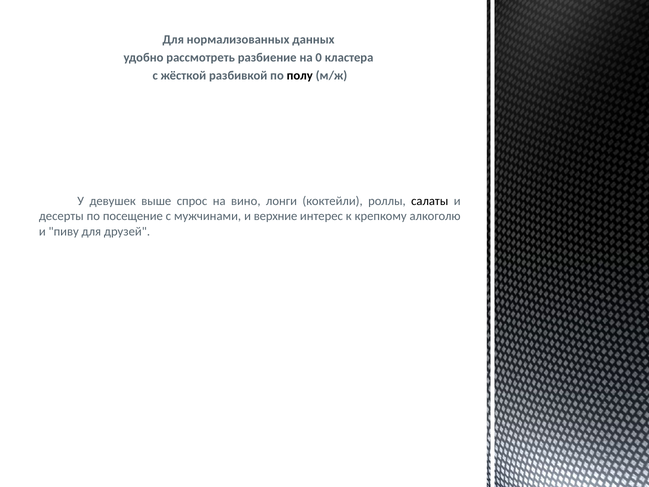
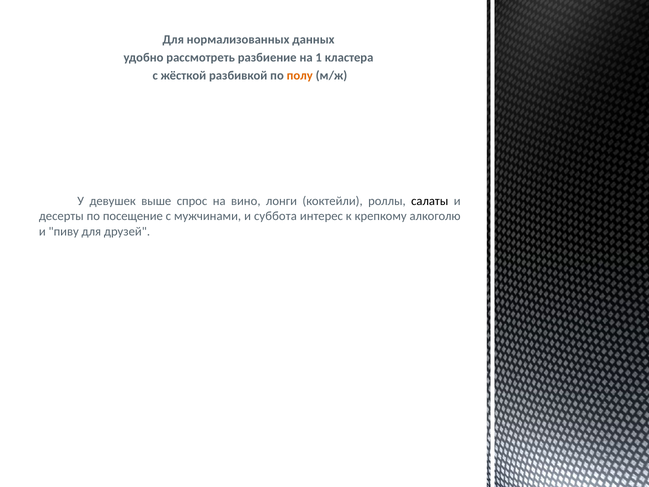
0: 0 -> 1 (319, 58)
полу colour: black -> orange (300, 76)
верхние: верхние -> суббота (275, 216)
